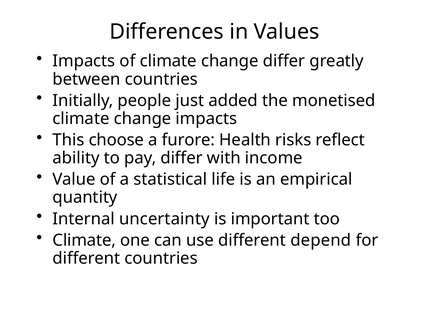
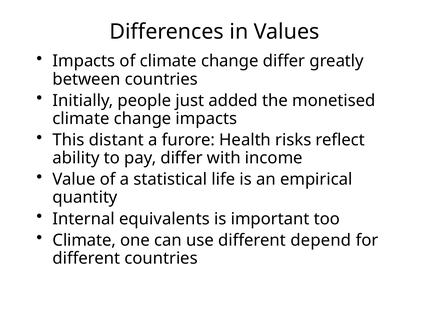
choose: choose -> distant (116, 140)
uncertainty: uncertainty -> equivalents (164, 219)
